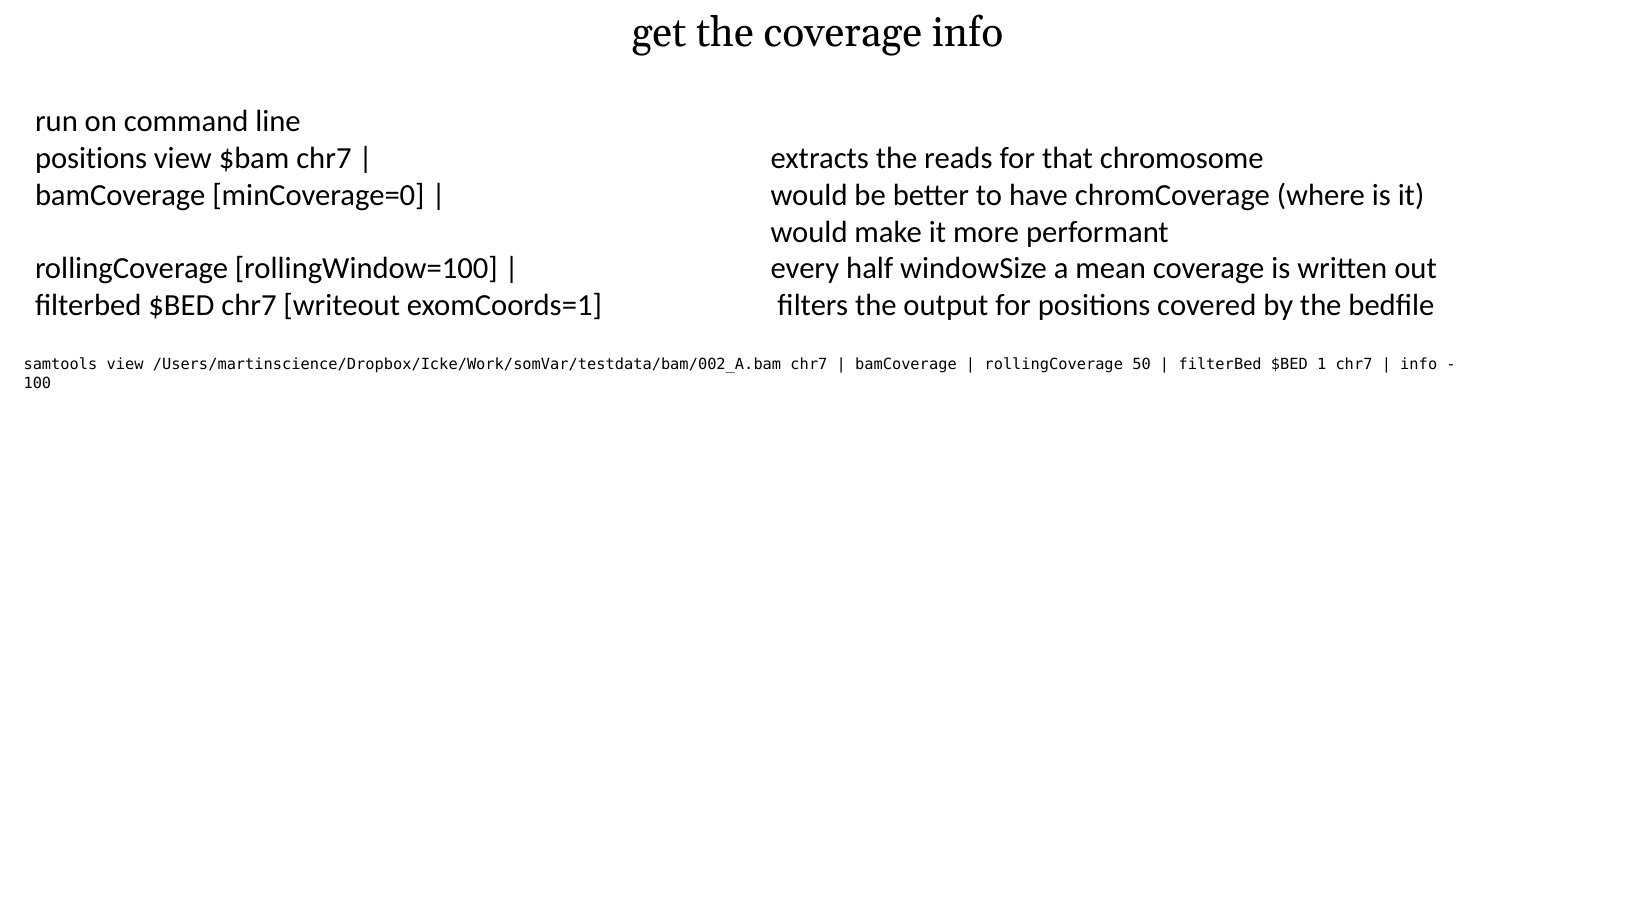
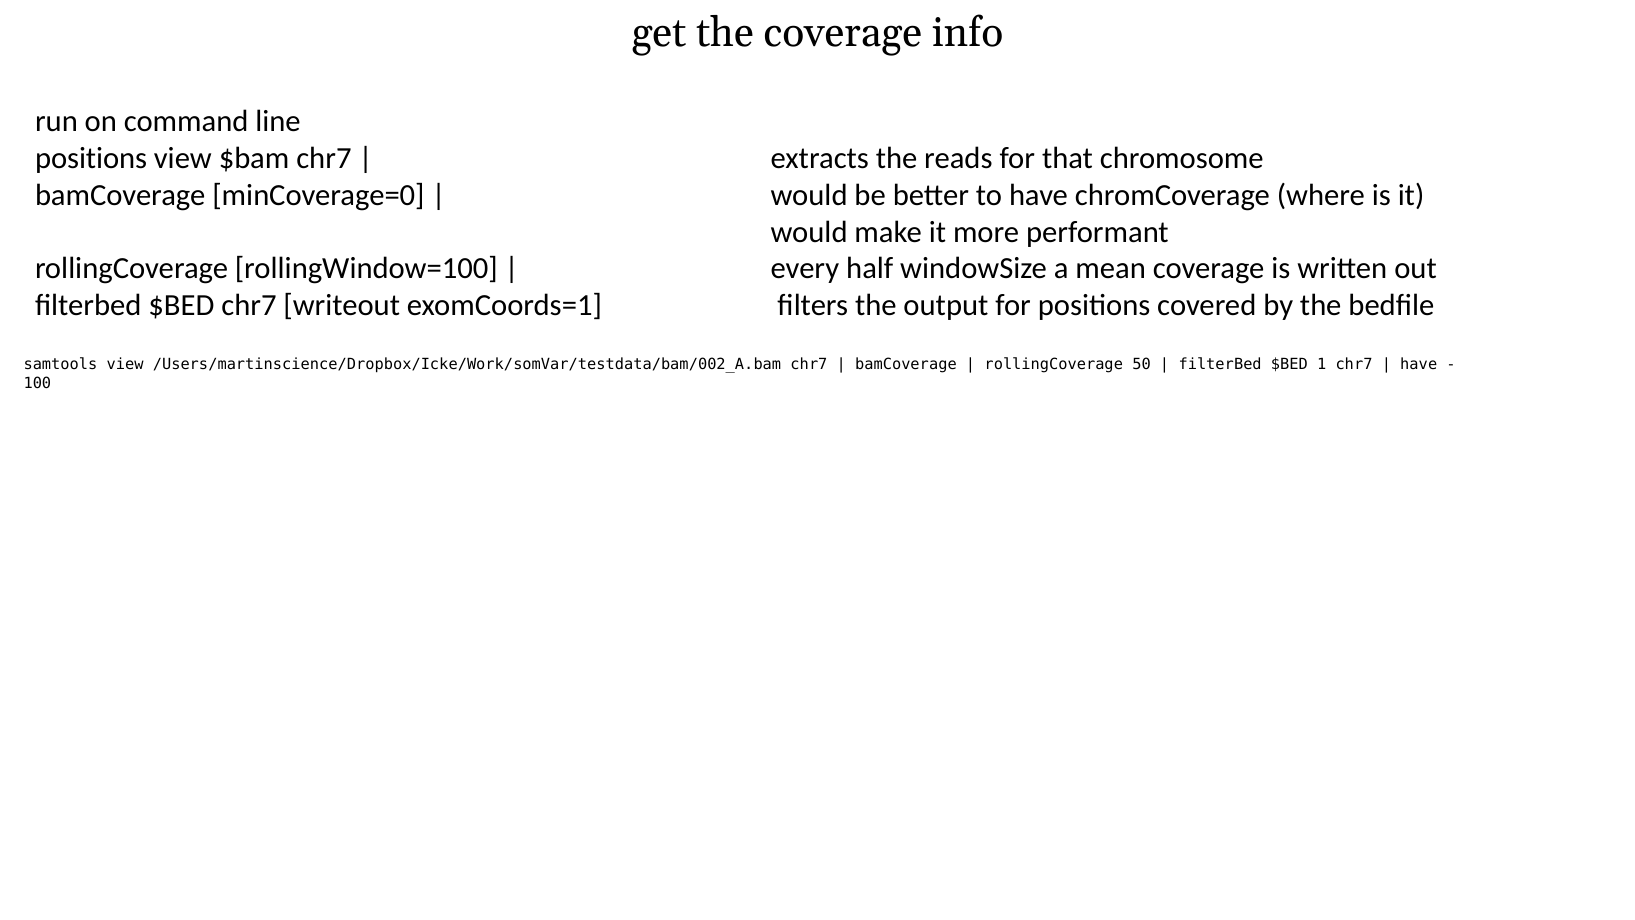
info: info -> have (1419, 365)
